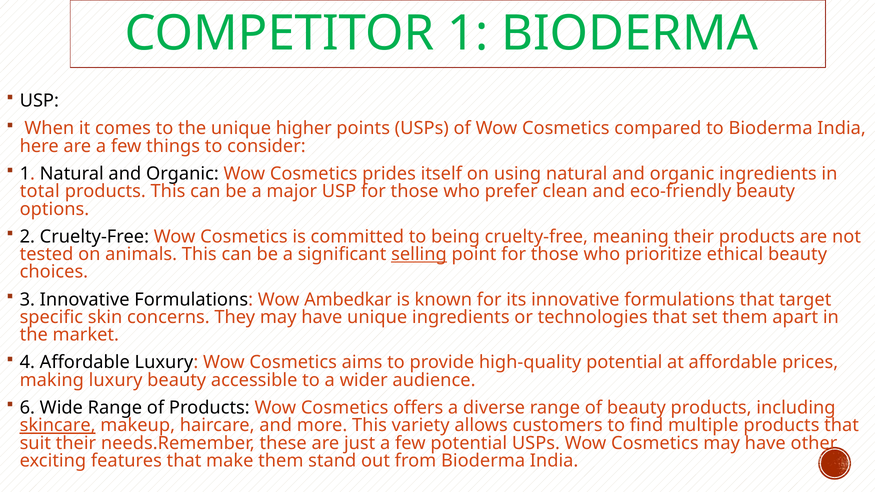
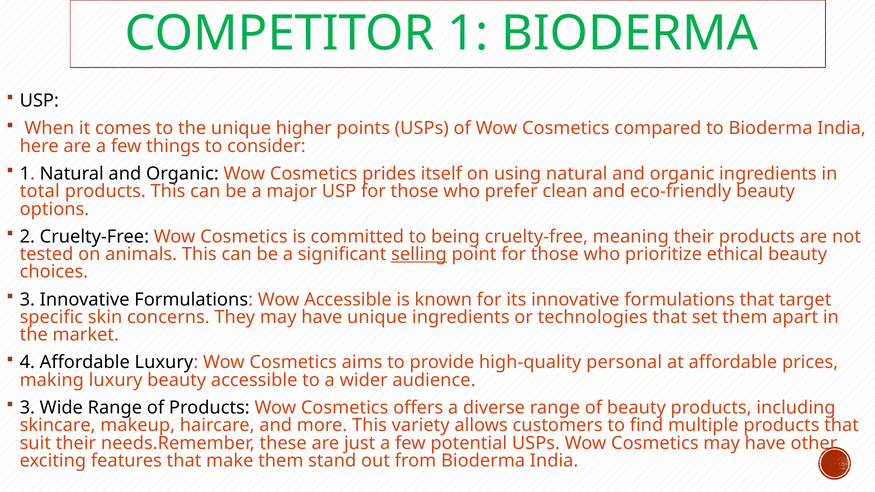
Wow Ambedkar: Ambedkar -> Accessible (348, 300)
high-quality potential: potential -> personal (624, 363)
6: 6 -> 3 (27, 408)
skincare underline: present -> none (58, 426)
